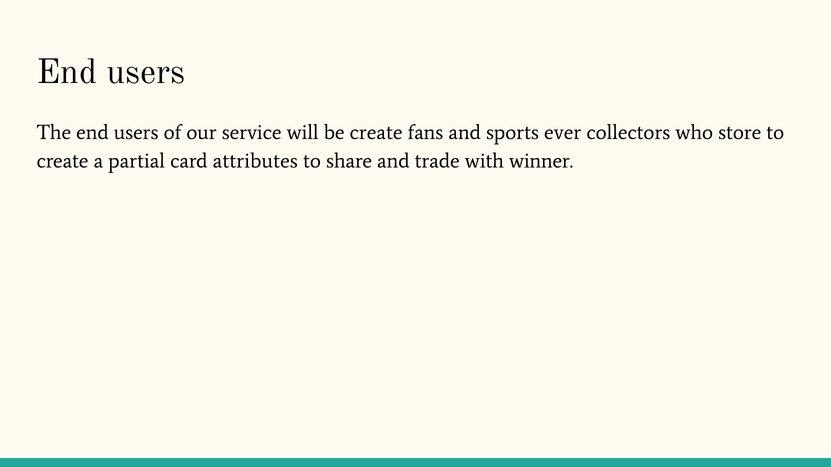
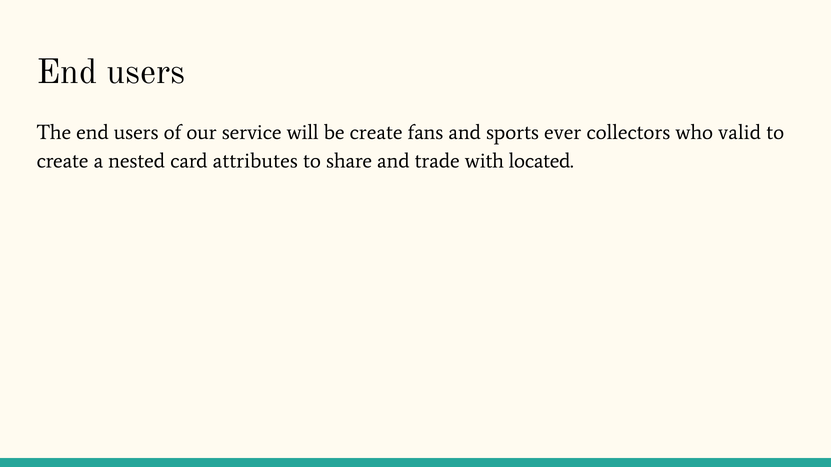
store: store -> valid (740, 132)
partial: partial -> nested (137, 161)
winner: winner -> located (541, 161)
